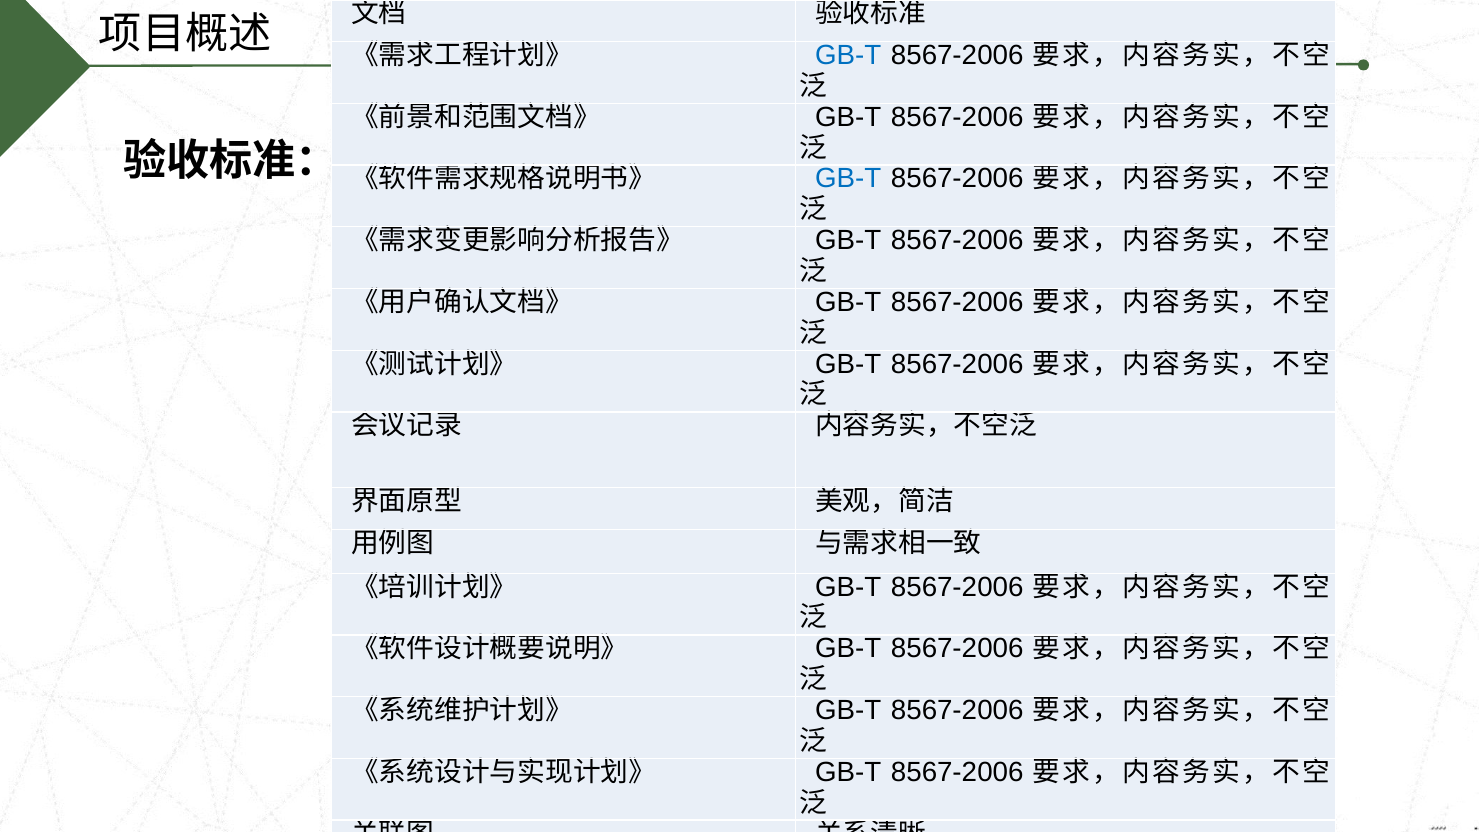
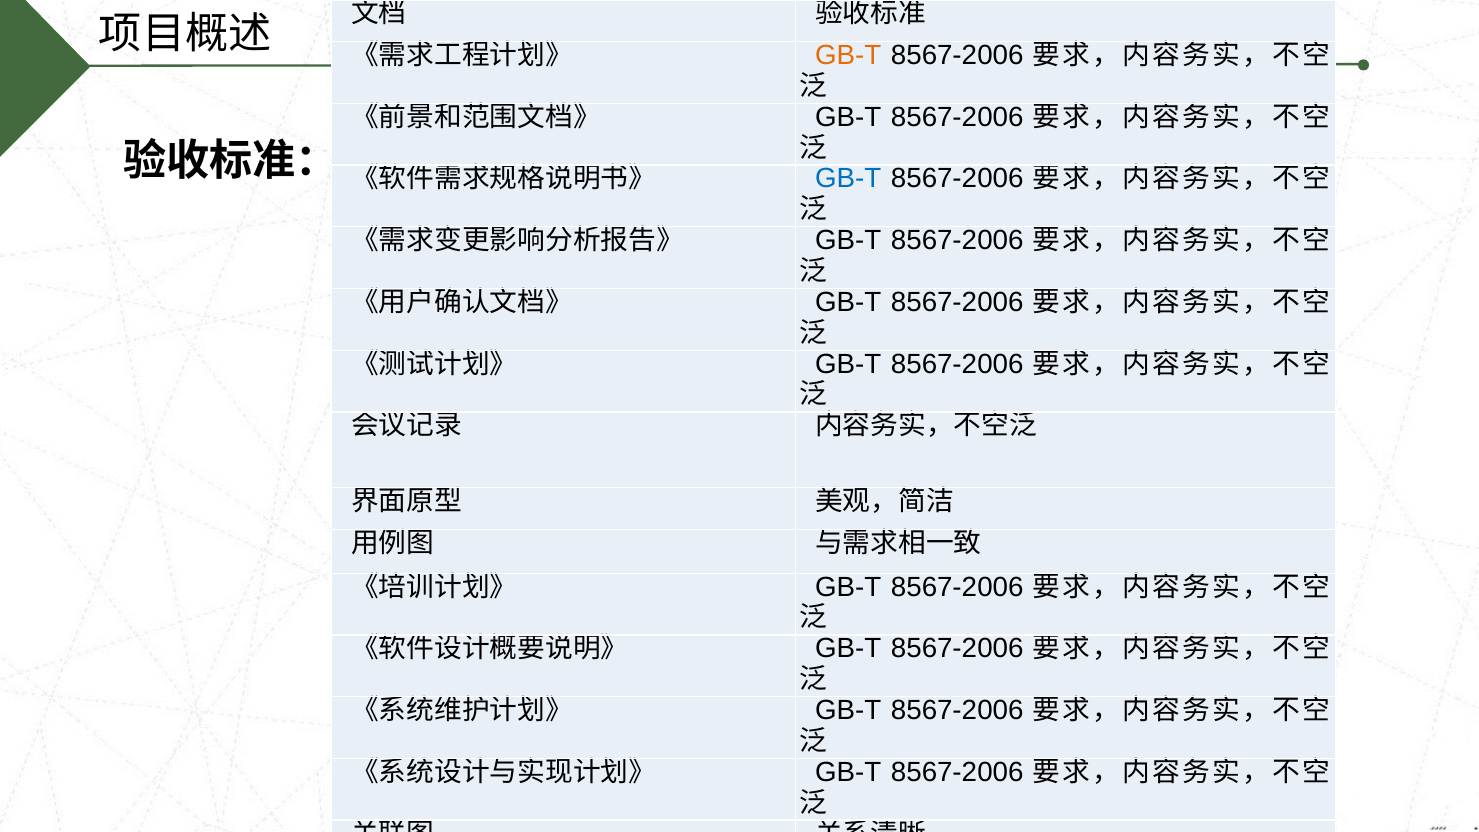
GB-T colour: blue -> orange (848, 55)
